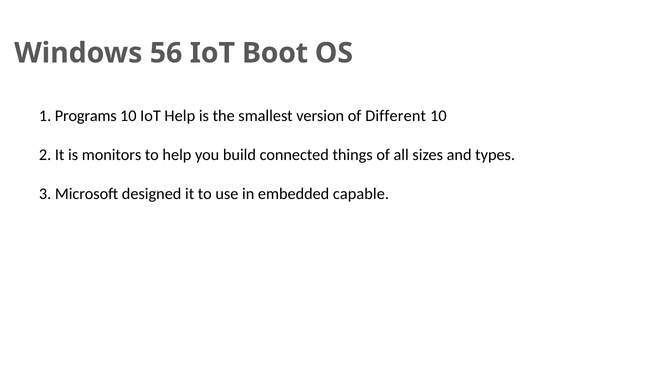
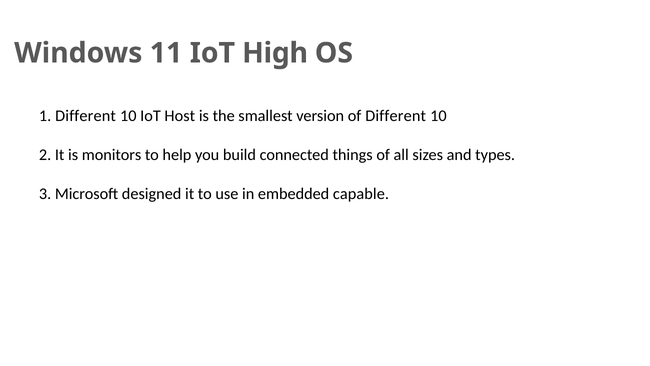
56: 56 -> 11 (166, 53)
Boot: Boot -> High (275, 53)
1 Programs: Programs -> Different (86, 116)
IoT Help: Help -> Host (180, 116)
